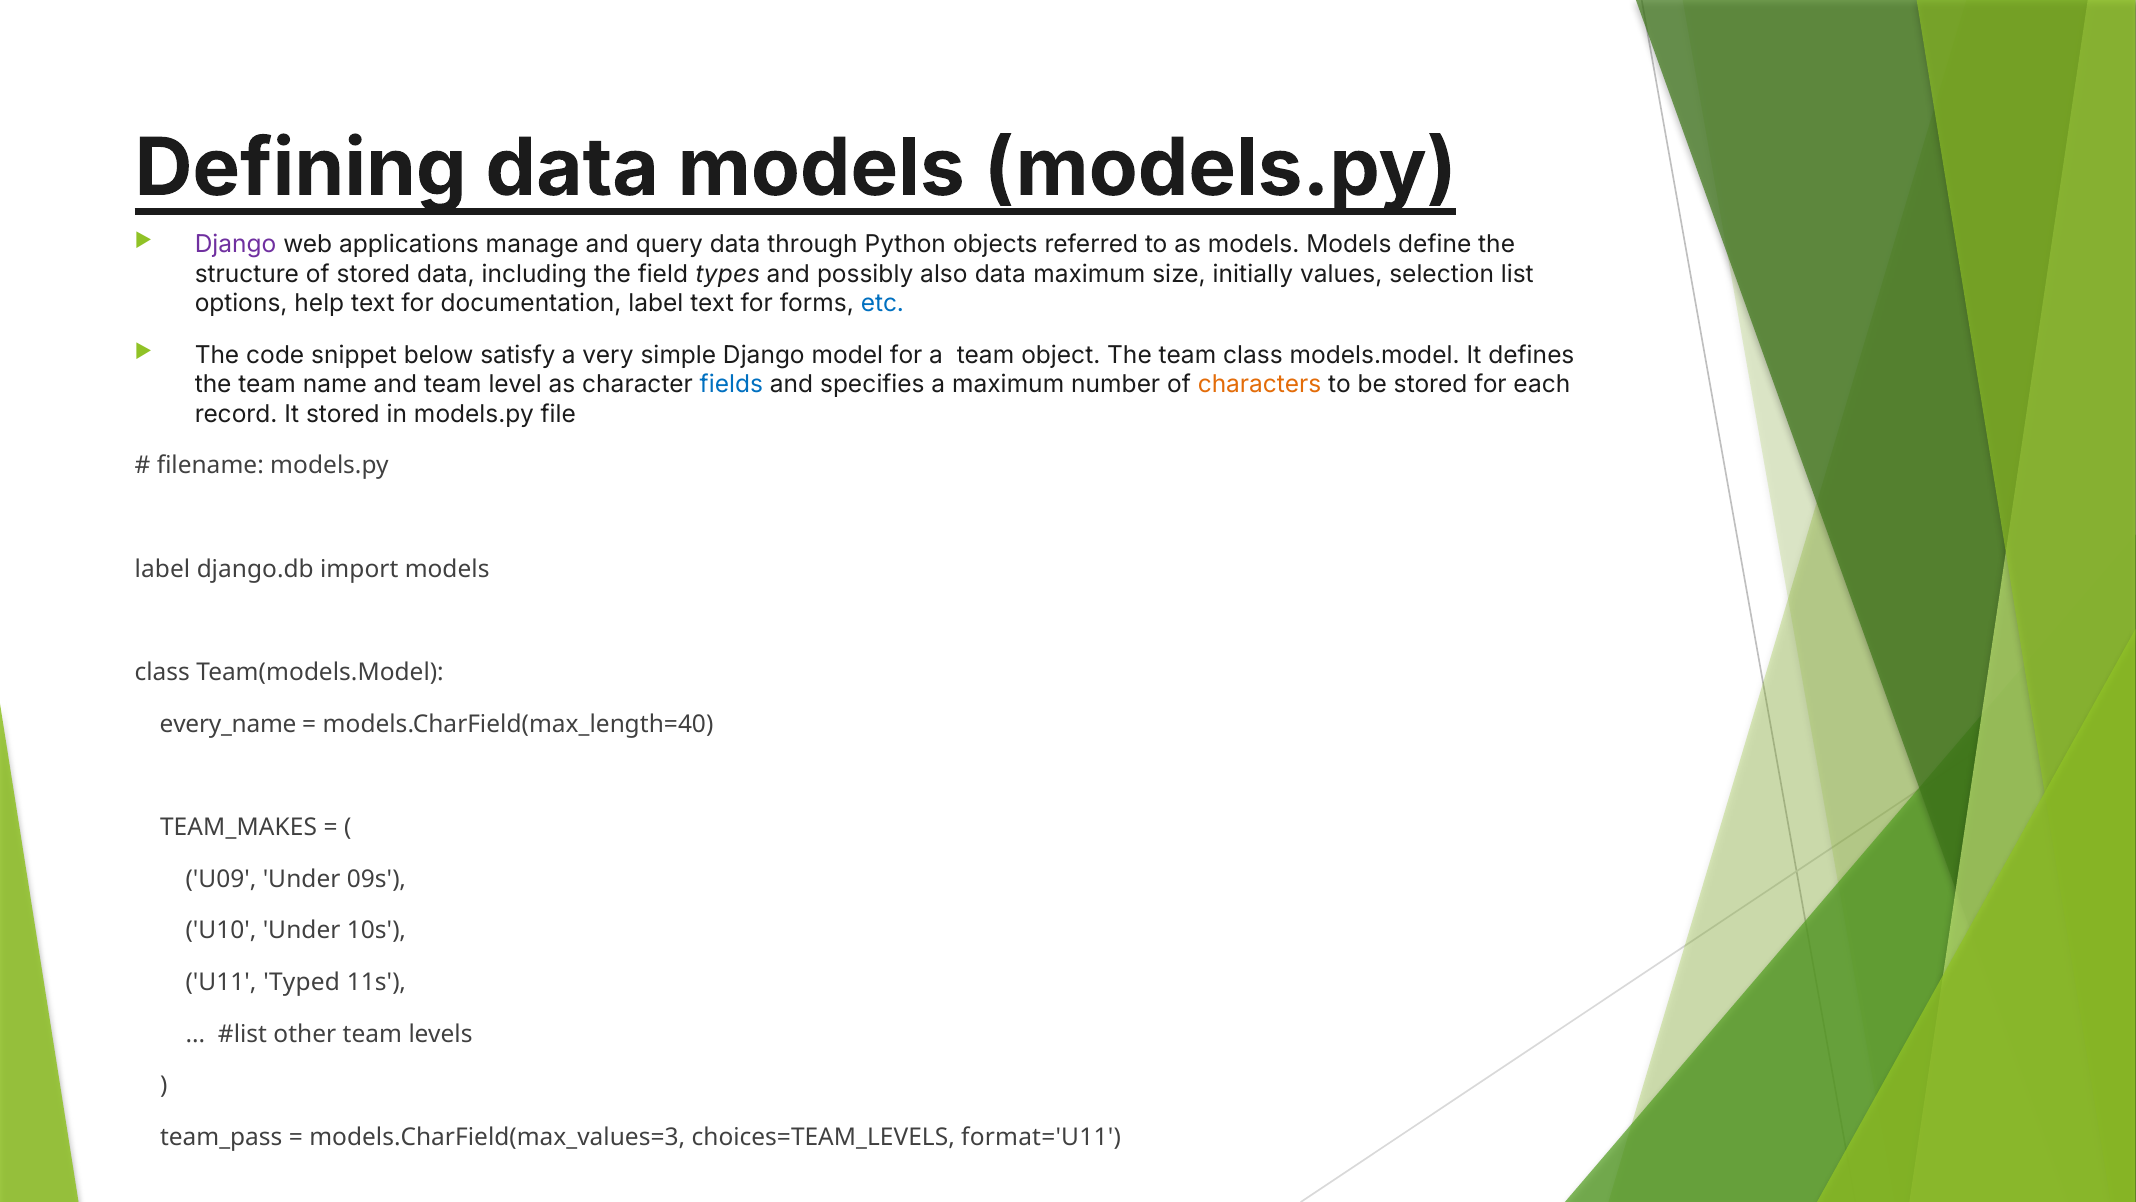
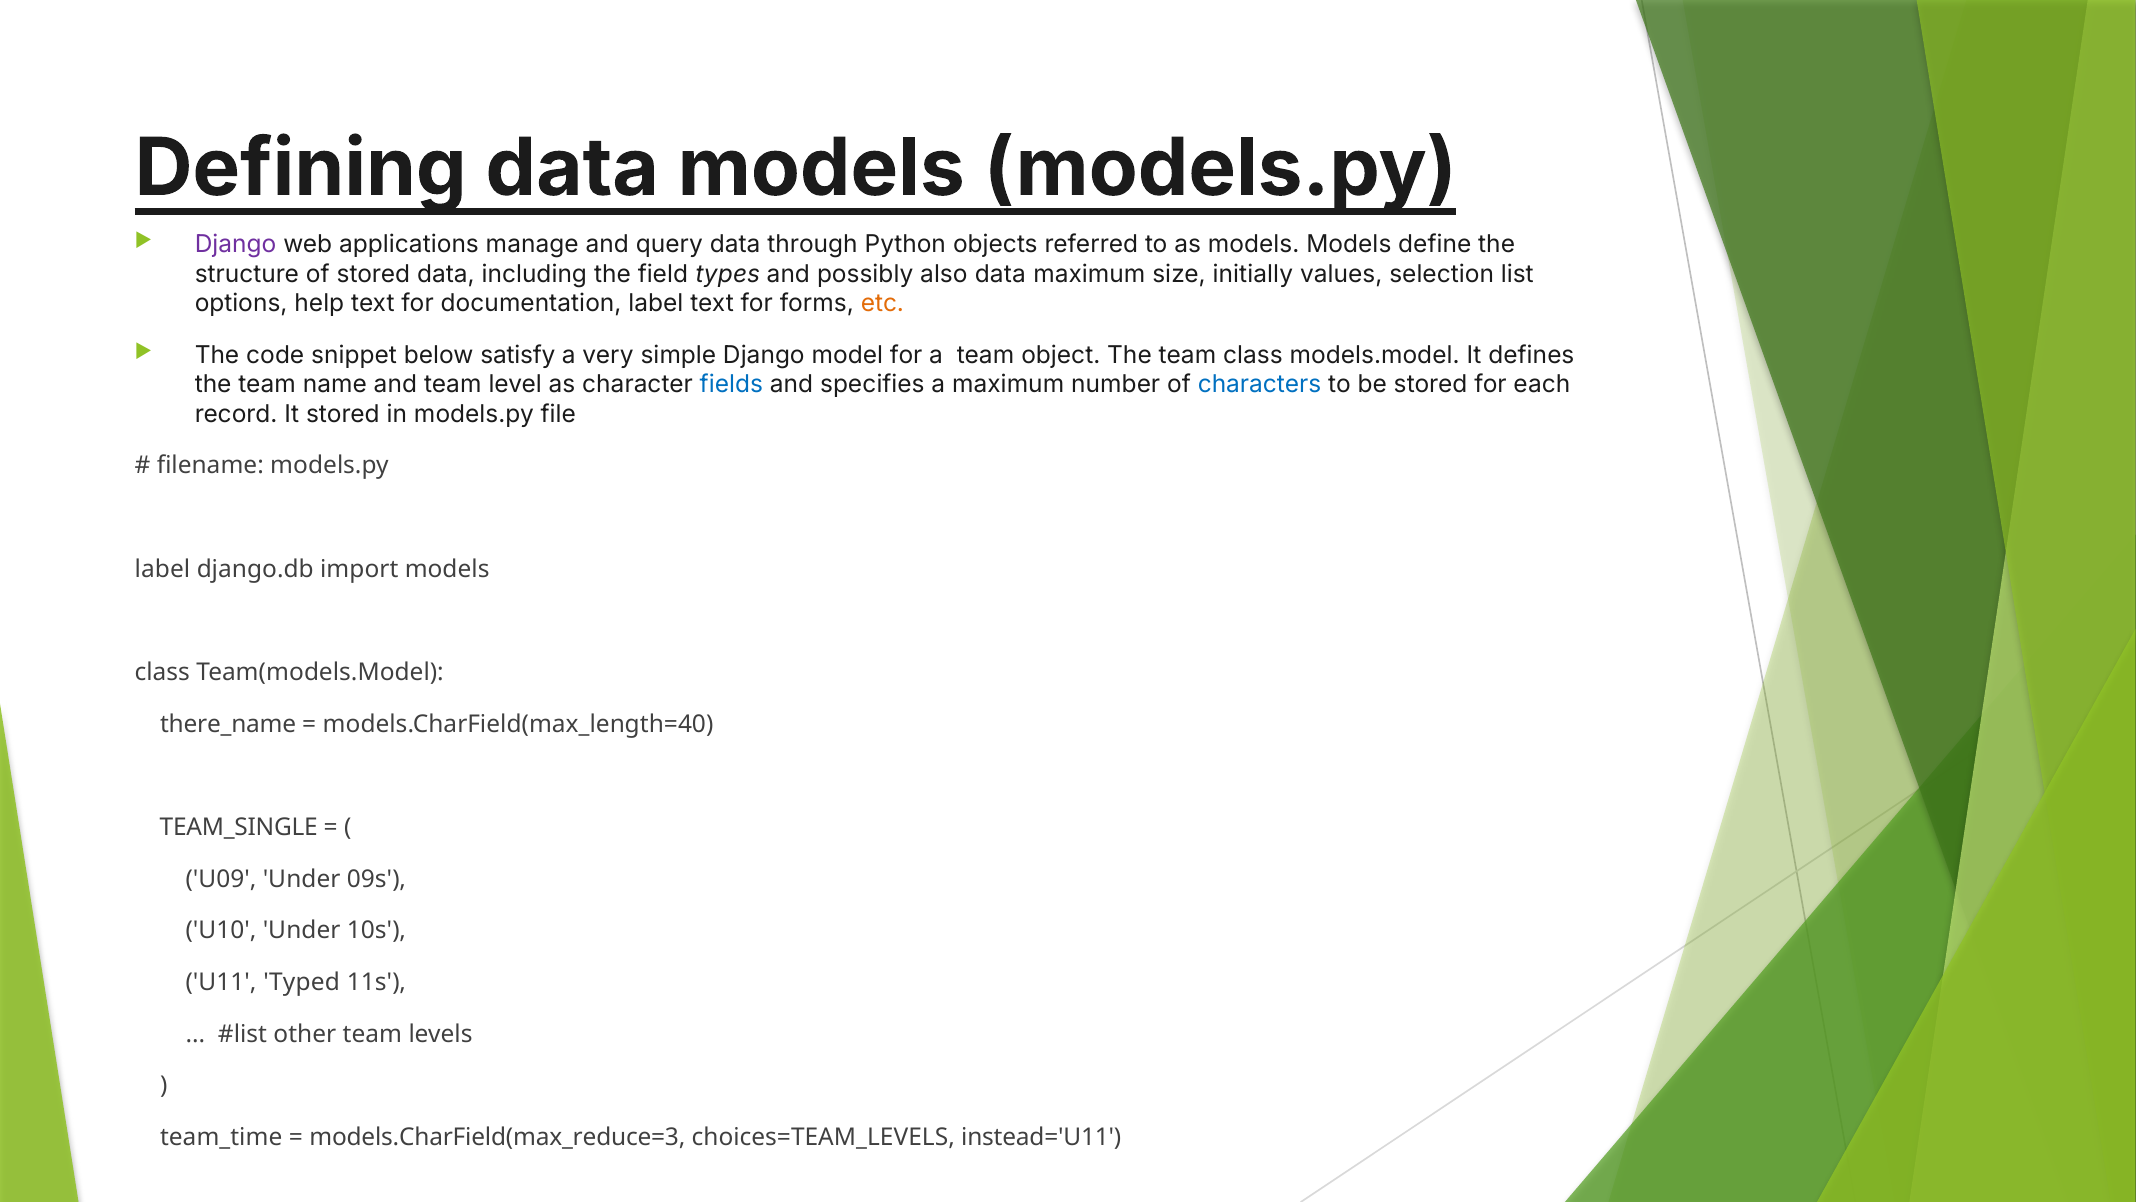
etc colour: blue -> orange (882, 303)
characters colour: orange -> blue (1260, 385)
every_name: every_name -> there_name (228, 724)
TEAM_MAKES: TEAM_MAKES -> TEAM_SINGLE (239, 827)
team_pass: team_pass -> team_time (221, 1137)
models.CharField(max_values=3: models.CharField(max_values=3 -> models.CharField(max_reduce=3 (497, 1137)
format='U11: format='U11 -> instead='U11 (1041, 1137)
